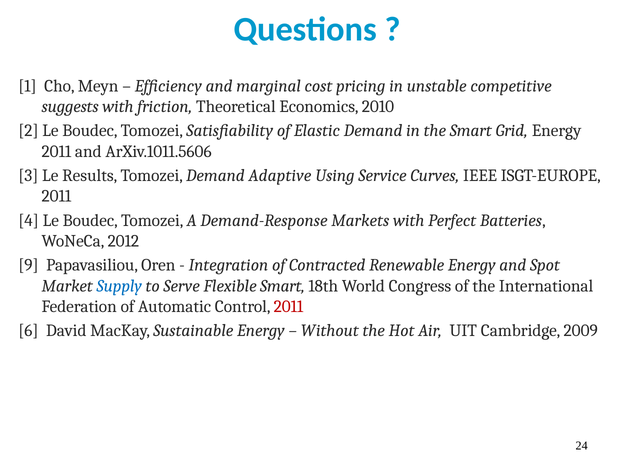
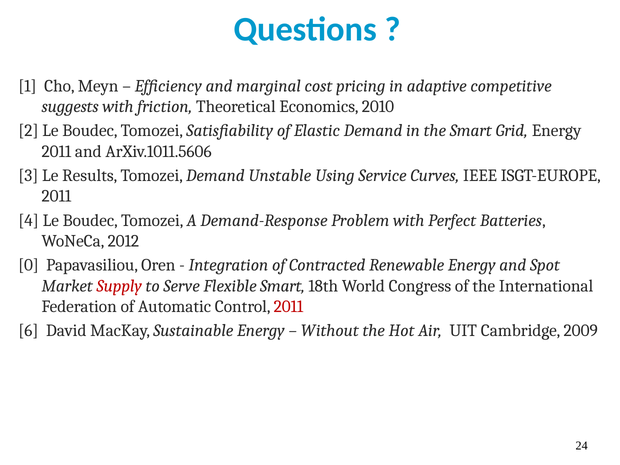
unstable: unstable -> adaptive (437, 86)
Adaptive: Adaptive -> Unstable (280, 176)
Markets: Markets -> Problem (360, 220)
9: 9 -> 0 (29, 265)
Supply colour: blue -> red (119, 286)
